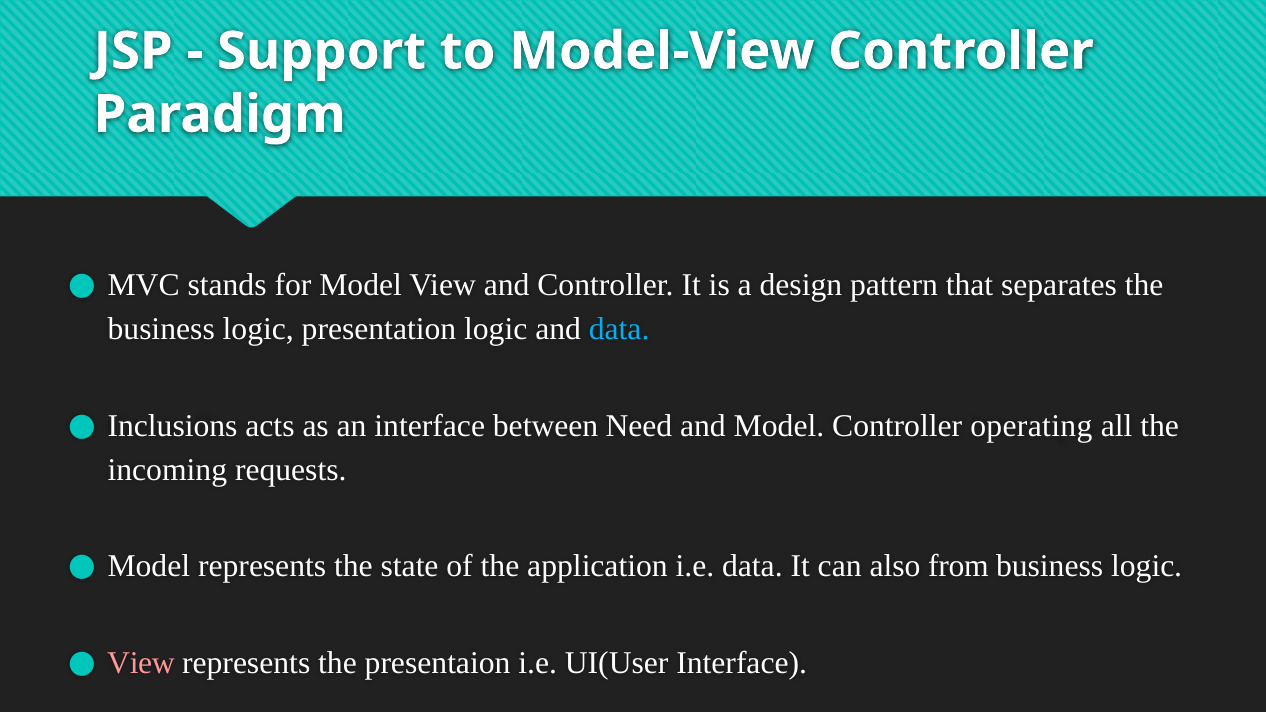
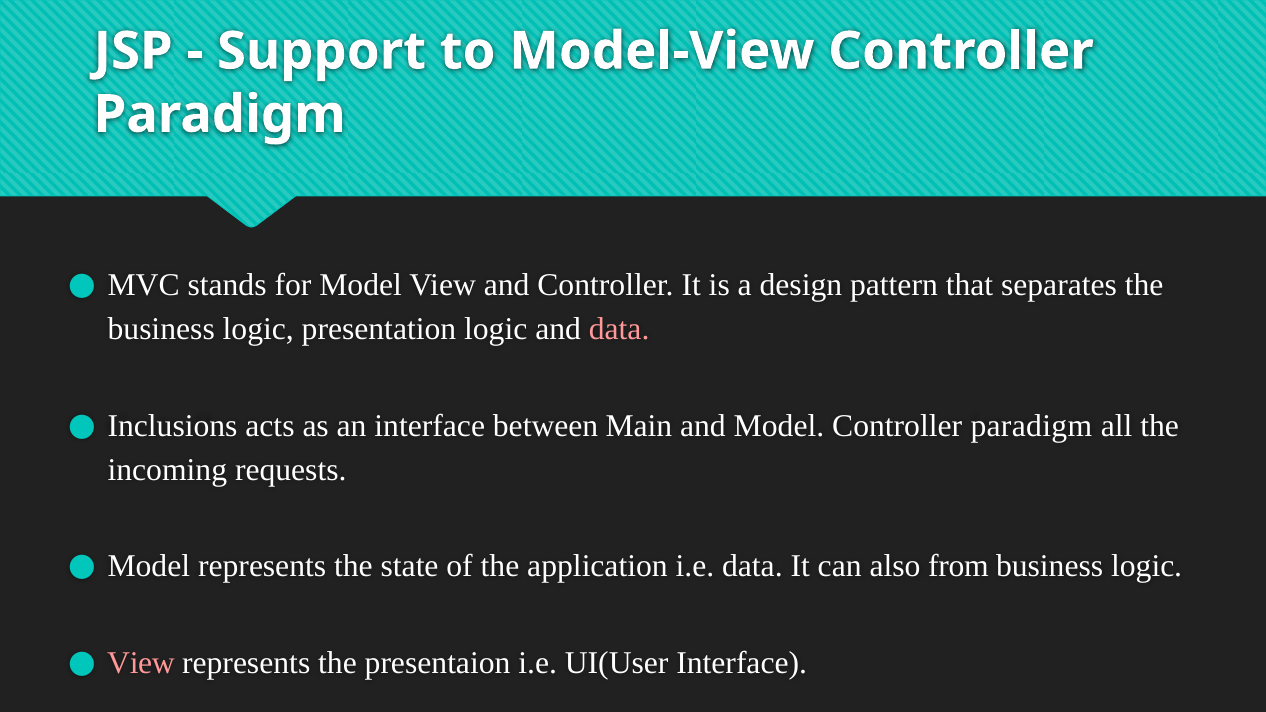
data colour: light blue -> pink (619, 329)
Need: Need -> Main (639, 426)
Model Controller operating: operating -> paradigm (1031, 426)
